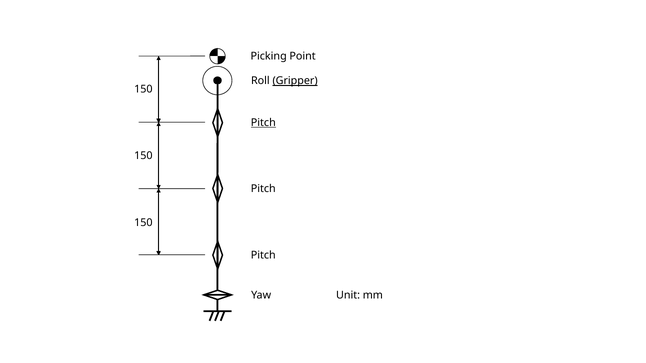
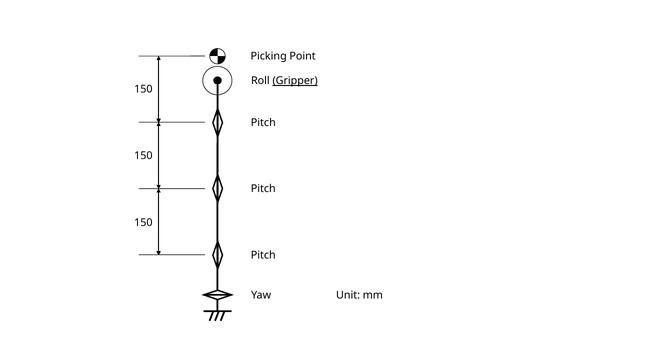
Pitch underline: present -> none (263, 123)
